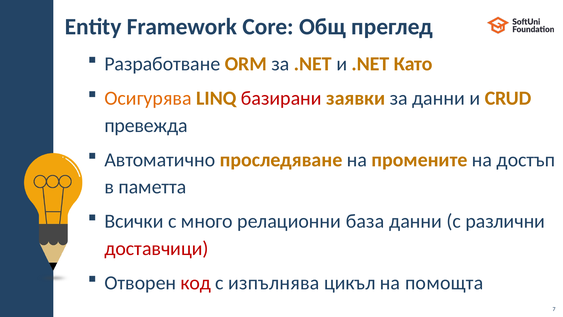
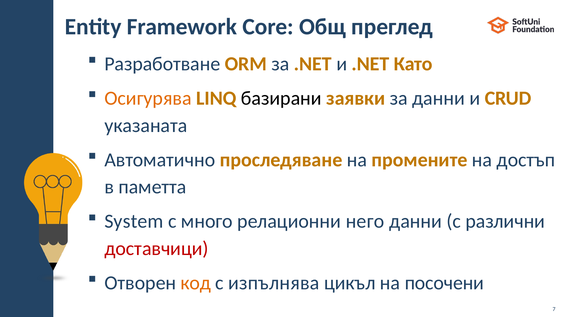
базирани colour: red -> black (281, 98)
превежда: превежда -> указаната (146, 125)
Всички: Всички -> System (134, 221)
база: база -> него (365, 221)
код colour: red -> orange (196, 283)
помощта: помощта -> посочени (444, 283)
